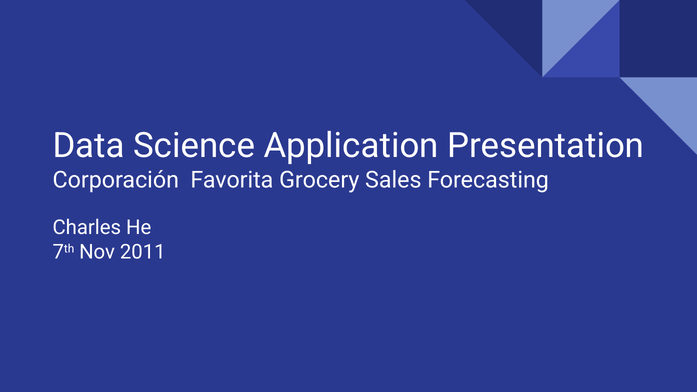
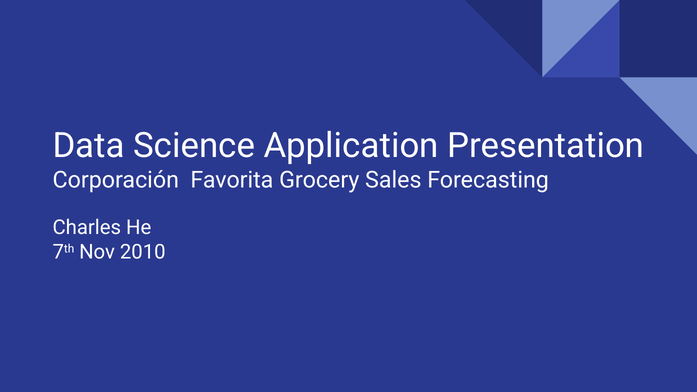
2011: 2011 -> 2010 (143, 252)
